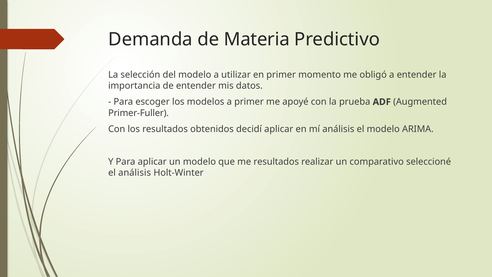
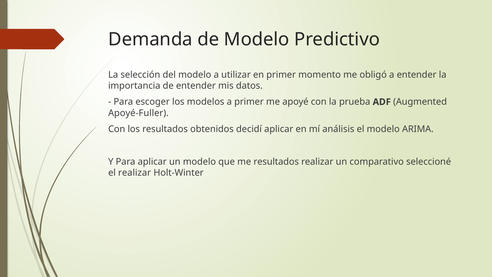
de Materia: Materia -> Modelo (257, 39)
Primer-Fuller: Primer-Fuller -> Apoyé-Fuller (138, 113)
el análisis: análisis -> realizar (135, 173)
